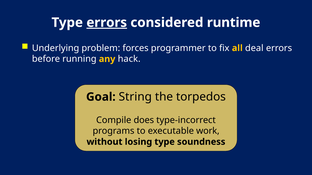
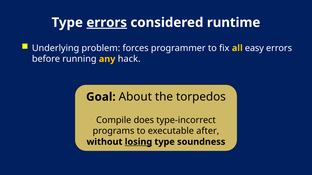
deal: deal -> easy (254, 48)
String: String -> About (135, 97)
work: work -> after (208, 131)
losing underline: none -> present (138, 142)
